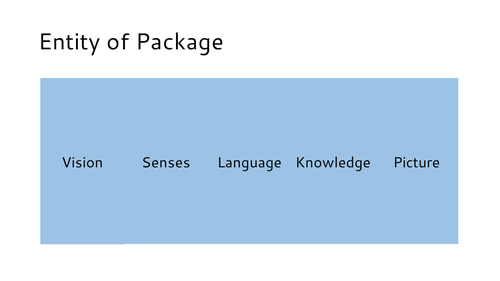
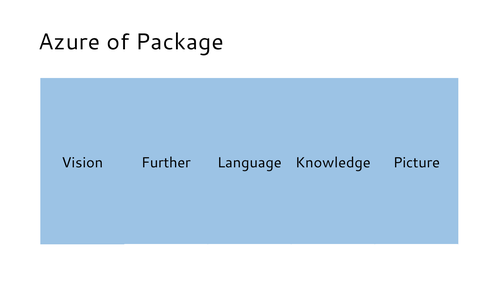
Entity: Entity -> Azure (69, 42)
Senses: Senses -> Further (166, 163)
